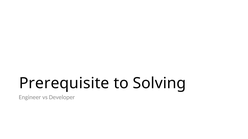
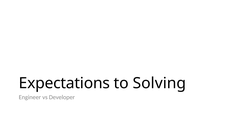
Prerequisite: Prerequisite -> Expectations (64, 83)
